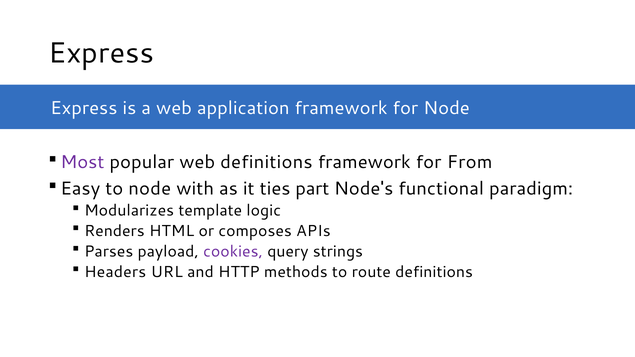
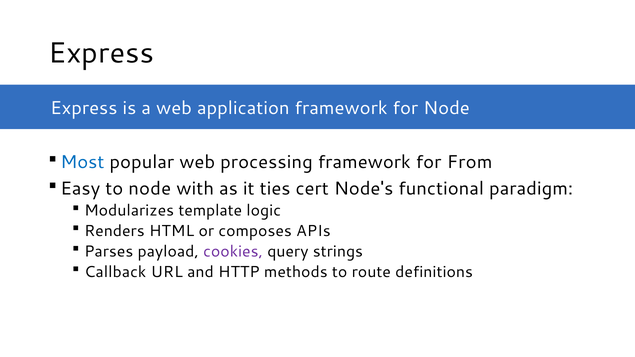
Most colour: purple -> blue (82, 162)
web definitions: definitions -> processing (266, 162)
part: part -> cert (312, 189)
Headers: Headers -> Callback (115, 272)
